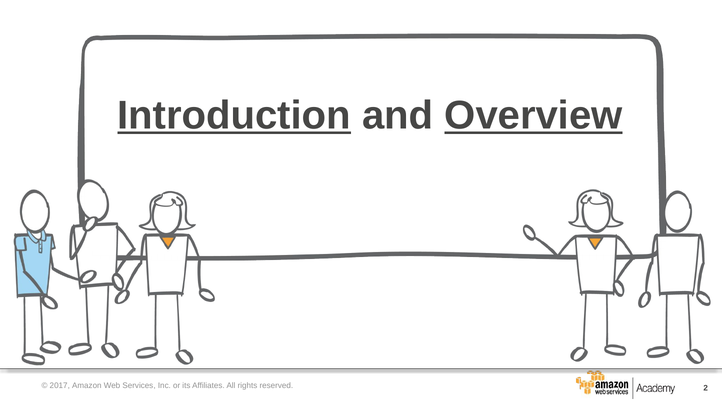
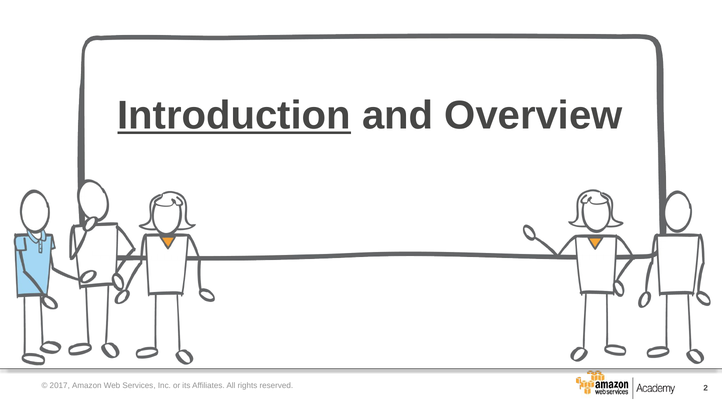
Overview underline: present -> none (533, 116)
